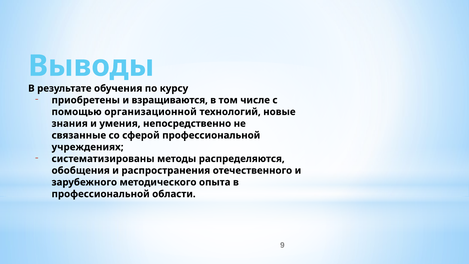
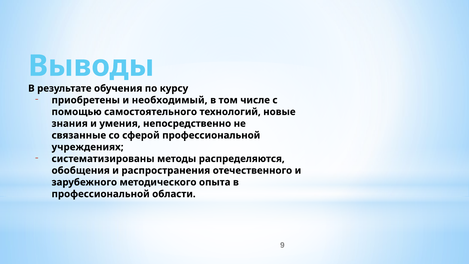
взращиваются: взращиваются -> необходимый (170, 100)
организационной: организационной -> самостоятельного (151, 112)
